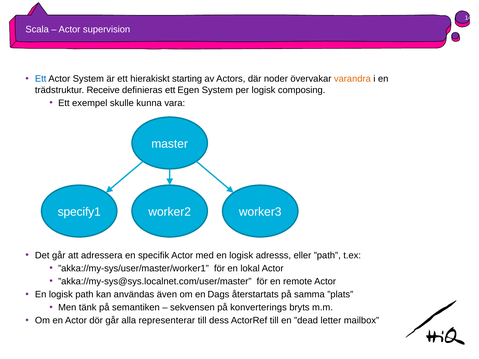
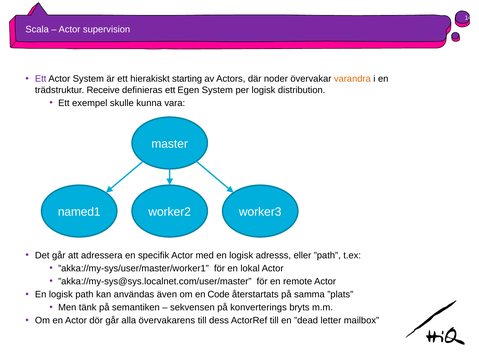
Ett colour: blue -> purple (41, 79)
composing: composing -> distribution (302, 90)
specify1: specify1 -> named1 (79, 212)
Dags: Dags -> Code (219, 295)
representerar: representerar -> övervakarens (167, 321)
